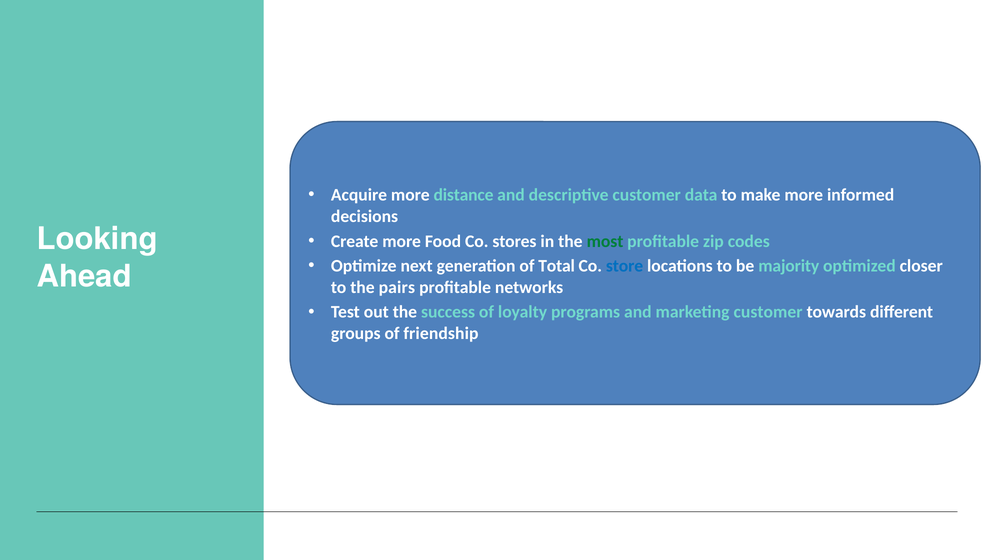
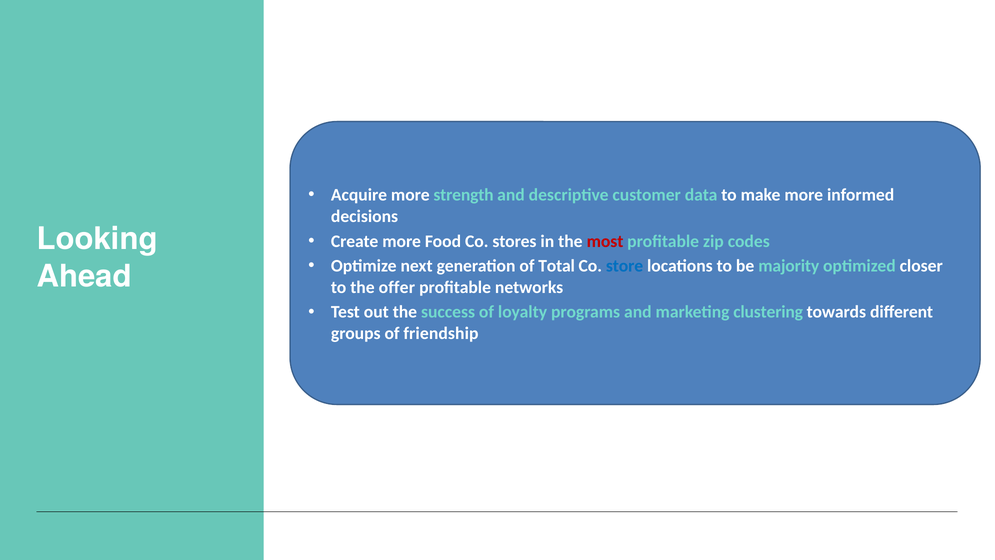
distance: distance -> strength (464, 195)
most colour: green -> red (605, 241)
pairs: pairs -> offer (397, 287)
marketing customer: customer -> clustering (768, 312)
